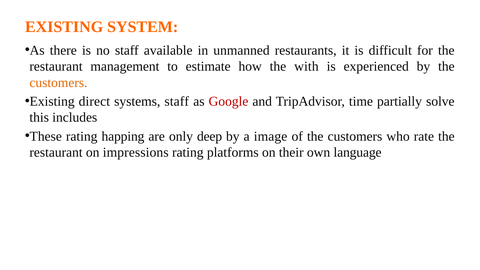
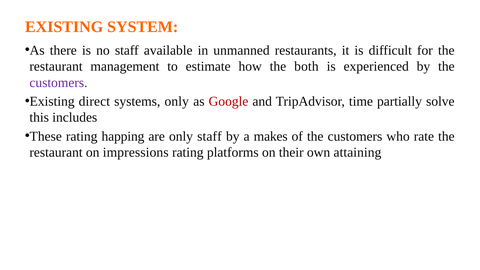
with: with -> both (306, 66)
customers colour: orange -> purple (58, 83)
systems staff: staff -> only (177, 101)
only deep: deep -> staff (209, 136)
image: image -> makes (271, 136)
language: language -> attaining (357, 152)
